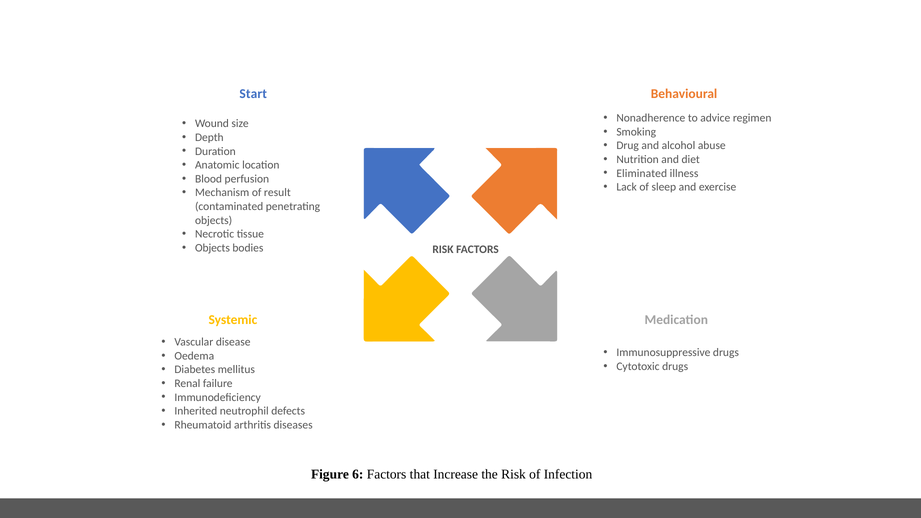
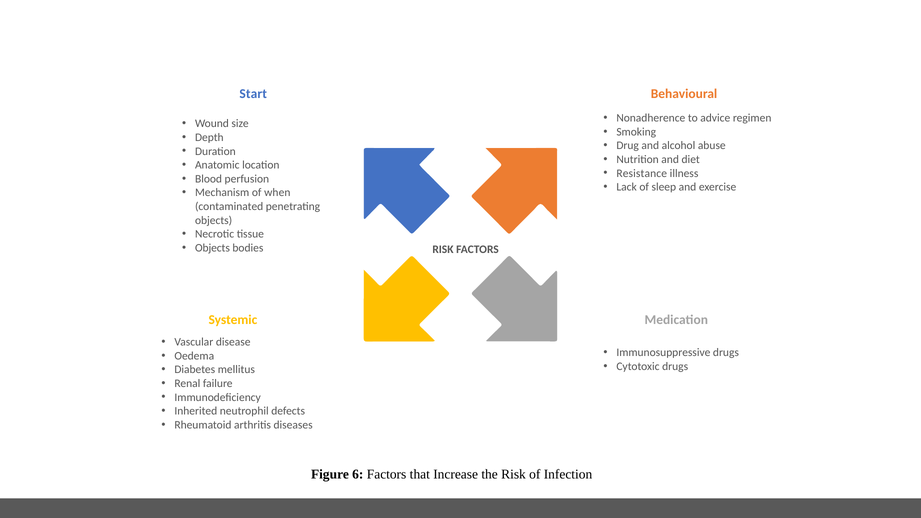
Eliminated: Eliminated -> Resistance (642, 173)
result: result -> when (277, 193)
